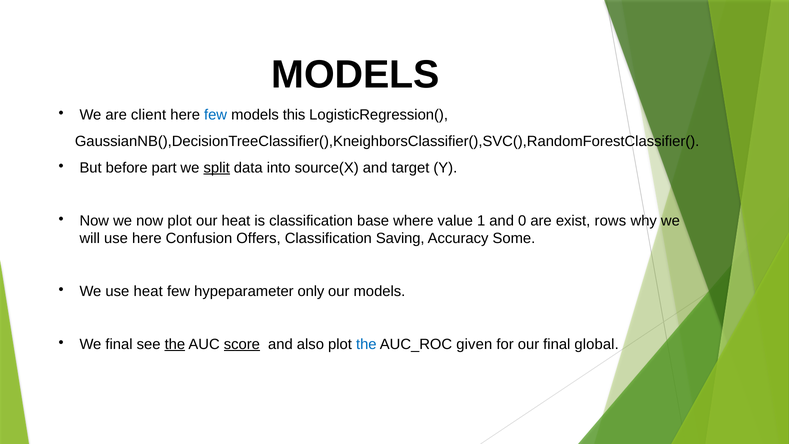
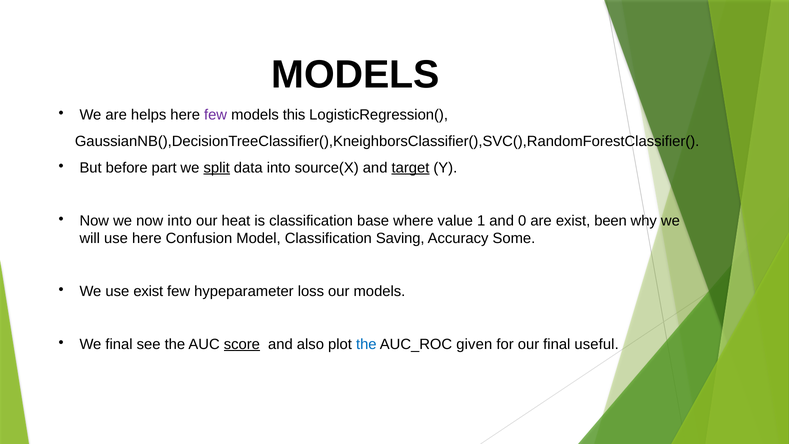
client: client -> helps (149, 115)
few colour: blue -> purple (216, 115)
target underline: none -> present (410, 168)
now plot: plot -> into (180, 221)
rows: rows -> been (611, 221)
Offers: Offers -> Model (258, 238)
use heat: heat -> exist (148, 291)
only: only -> loss (311, 291)
the underline: present -> none (175, 344)
global: global -> useful (597, 344)
